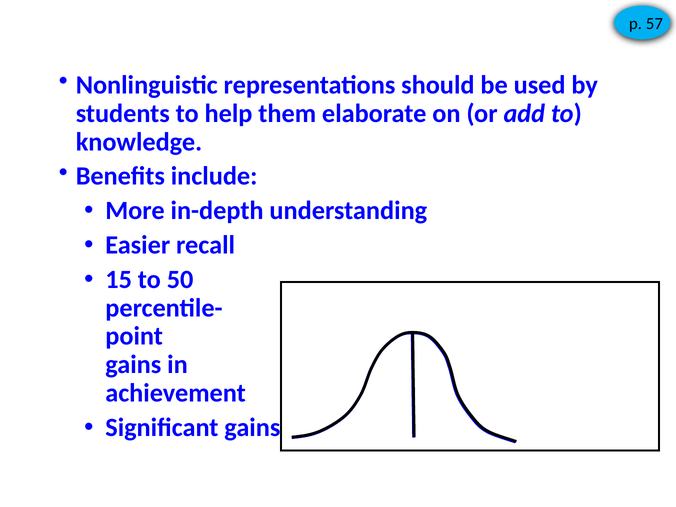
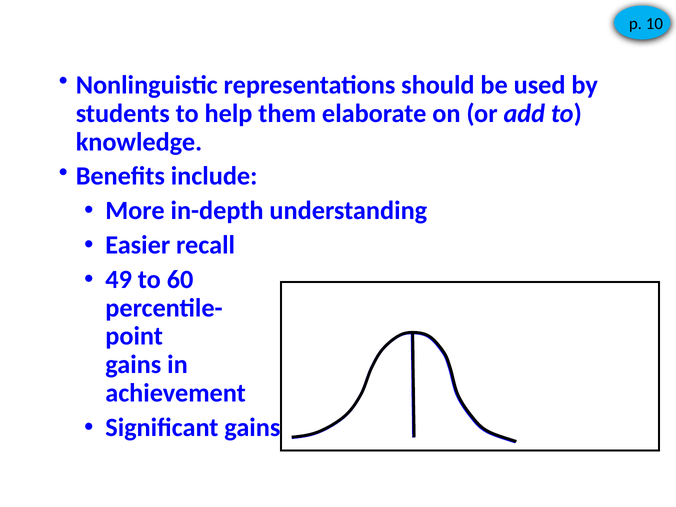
57: 57 -> 10 (654, 24)
15: 15 -> 49 (119, 279)
50: 50 -> 60 (180, 279)
